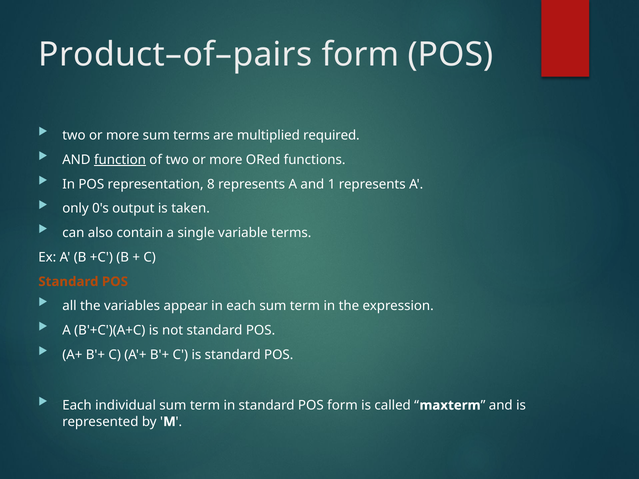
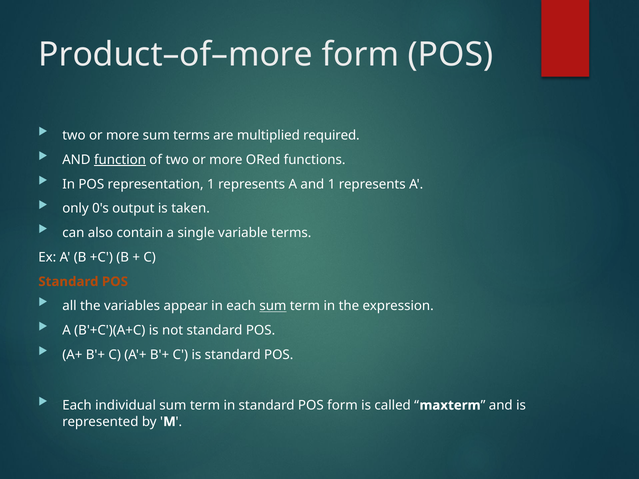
Product–of–pairs: Product–of–pairs -> Product–of–more (176, 55)
representation 8: 8 -> 1 (211, 184)
sum underline: none -> present (273, 306)
